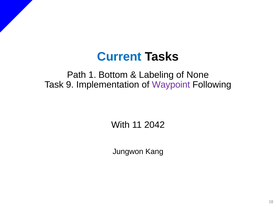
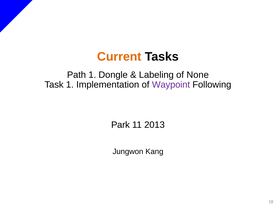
Current colour: blue -> orange (119, 57)
Bottom: Bottom -> Dongle (113, 75)
Task 9: 9 -> 1 (70, 85)
With: With -> Park (120, 125)
2042: 2042 -> 2013 (154, 125)
